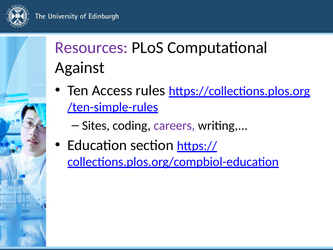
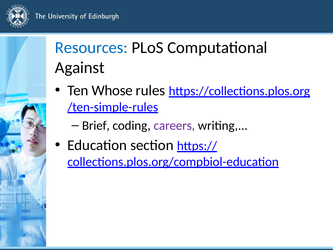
Resources colour: purple -> blue (91, 48)
Access: Access -> Whose (112, 90)
Sites: Sites -> Brief (96, 125)
